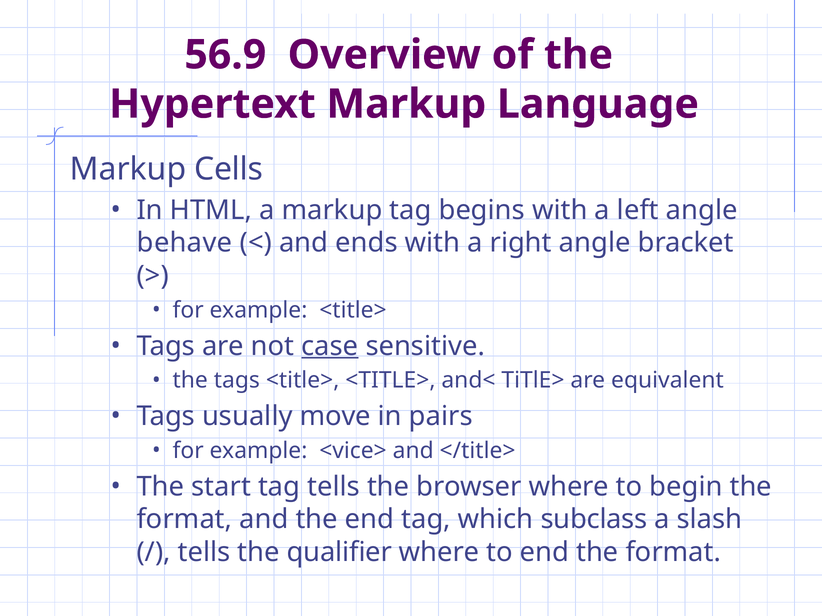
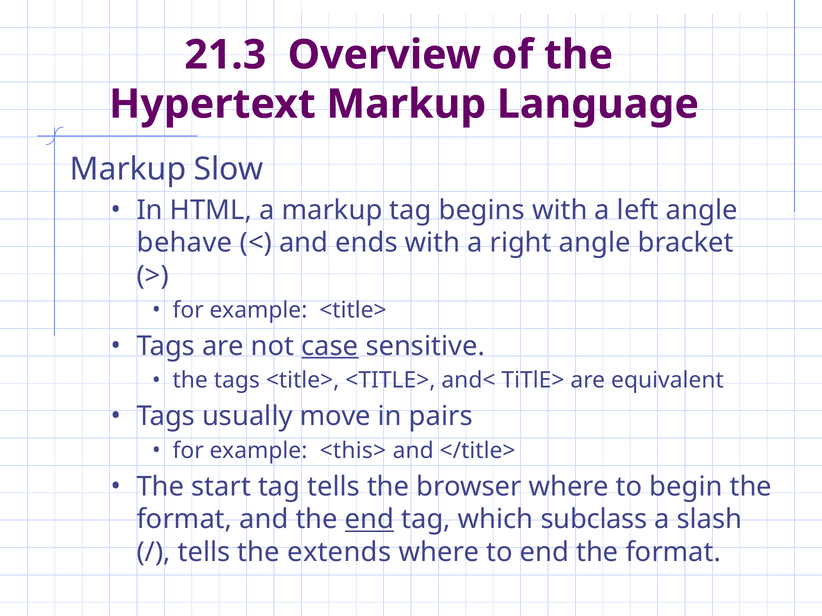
56.9: 56.9 -> 21.3 (225, 55)
Cells: Cells -> Slow (229, 169)
<vice>: <vice> -> <this> (353, 451)
end underline: none -> present (370, 520)
qualifier: qualifier -> extends (339, 553)
